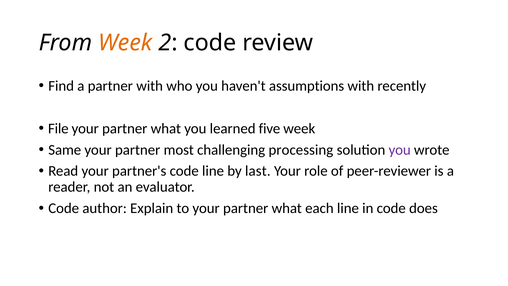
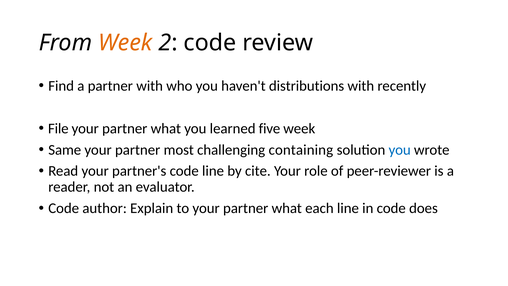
assumptions: assumptions -> distributions (307, 86)
processing: processing -> containing (301, 150)
you colour: purple -> blue (400, 150)
last: last -> cite (258, 171)
